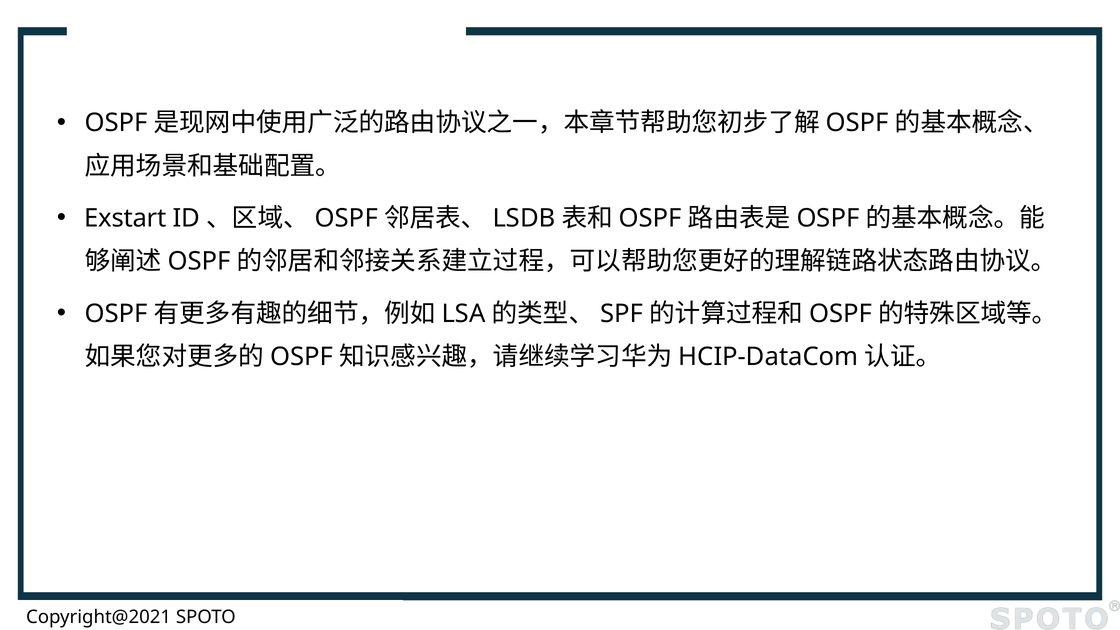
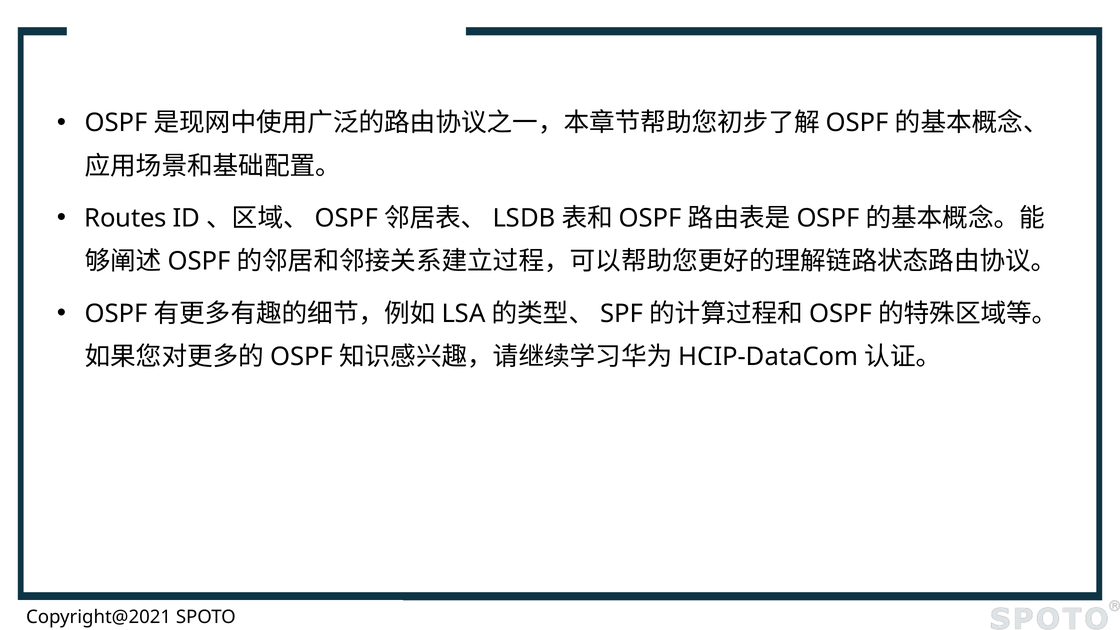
Exstart: Exstart -> Routes (126, 218)
